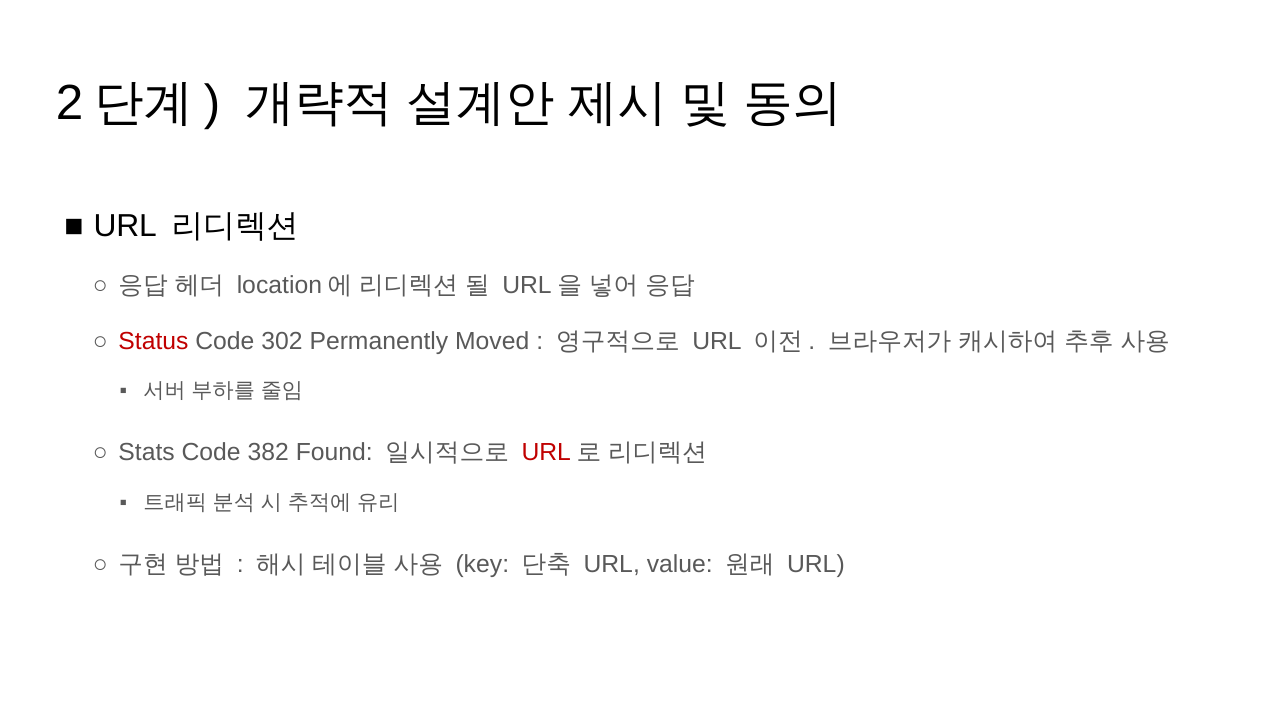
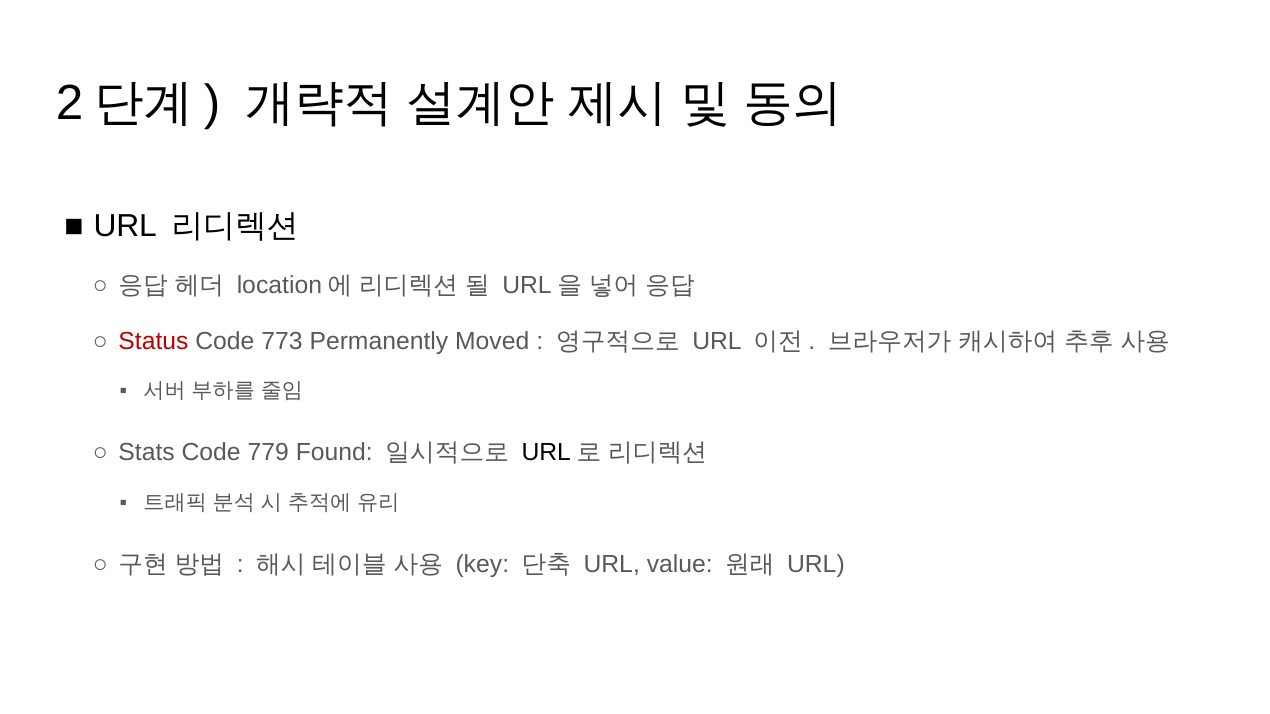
302: 302 -> 773 (282, 341)
382: 382 -> 779 (268, 453)
URL colour: red -> black (546, 453)
